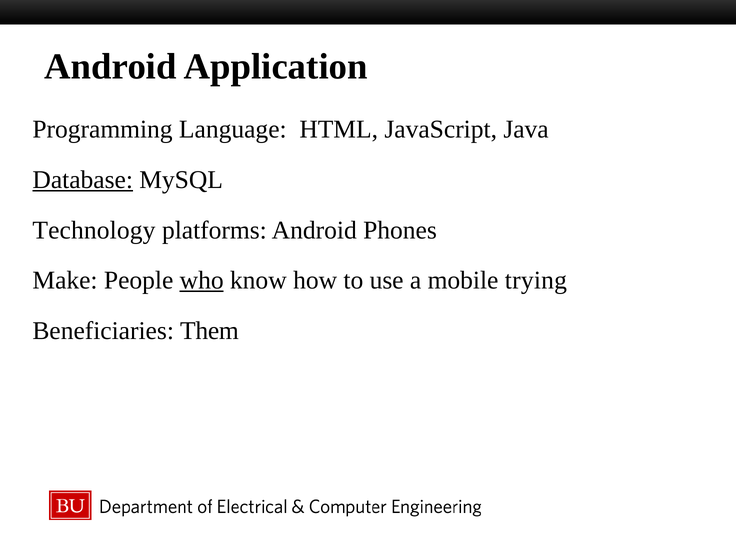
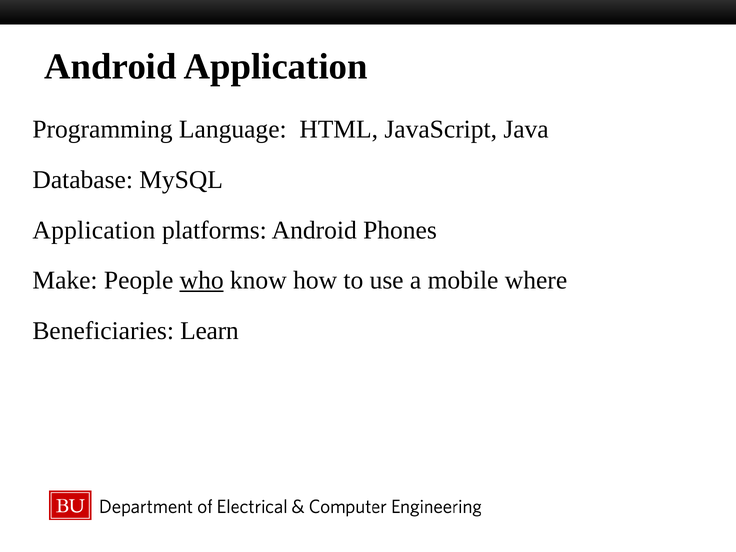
Database underline: present -> none (83, 180)
Technology: Technology -> Application (94, 230)
trying: trying -> where (536, 280)
Them: Them -> Learn (209, 331)
